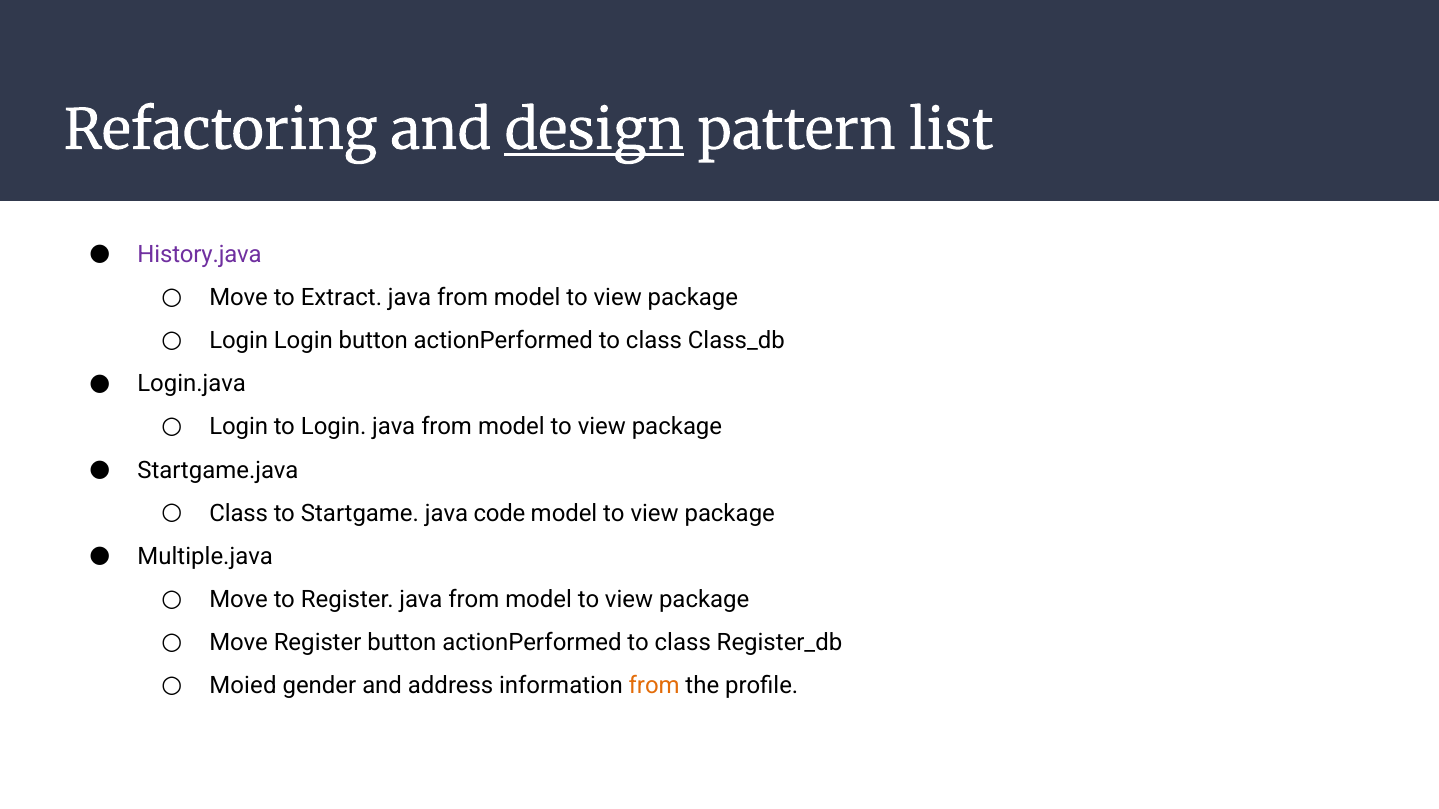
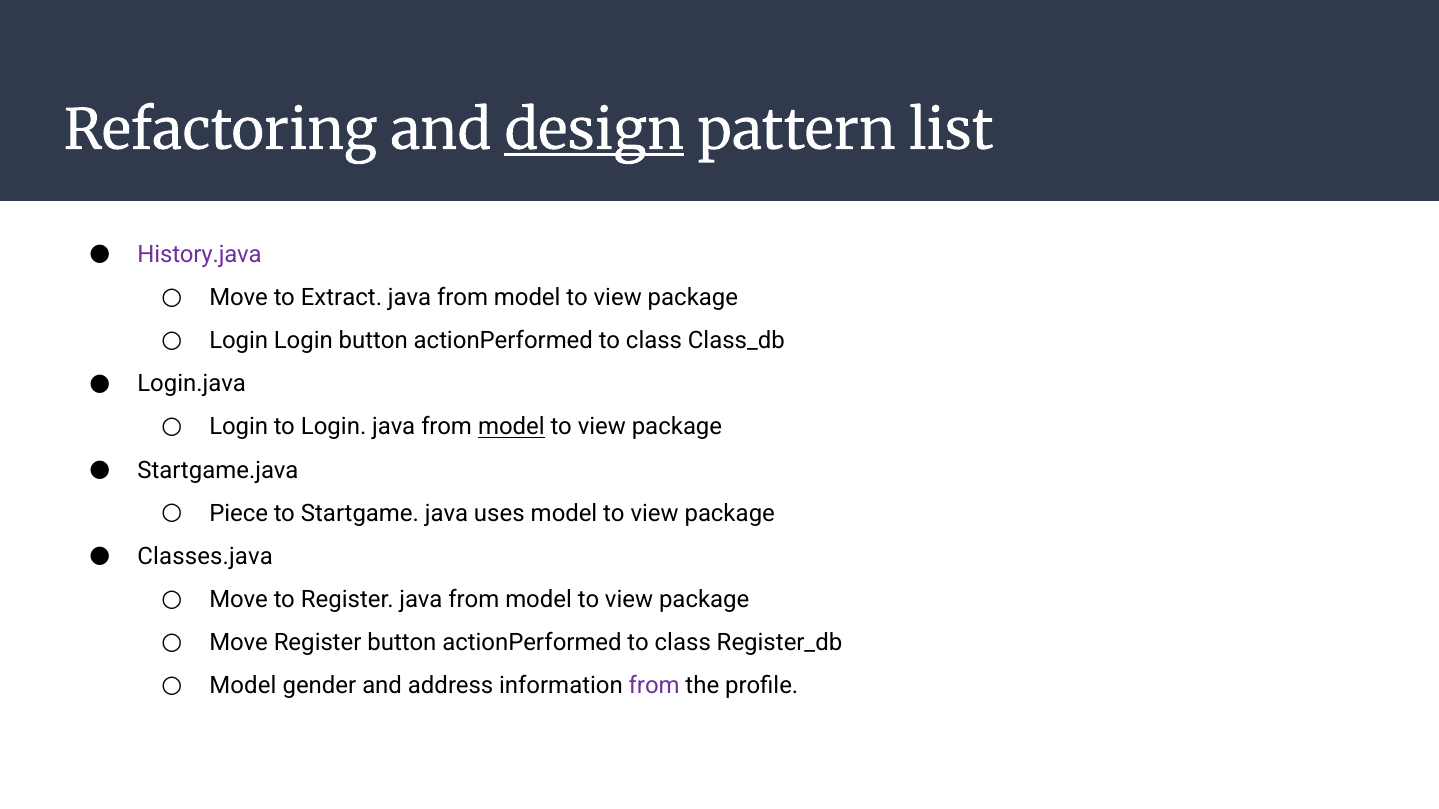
model underline: none -> present (511, 427)
Class: Class -> Piece (239, 514)
code: code -> uses (499, 514)
Multiple.java: Multiple.java -> Classes.java (205, 557)
Moied: Moied -> Model (243, 686)
from colour: orange -> purple (654, 686)
